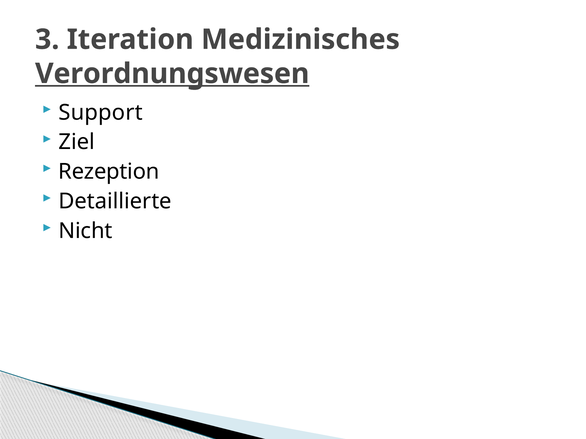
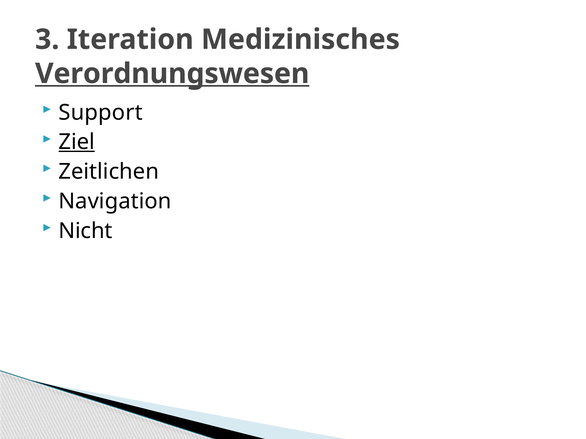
Ziel underline: none -> present (77, 142)
Rezeption: Rezeption -> Zeitlichen (109, 172)
Detaillierte: Detaillierte -> Navigation (115, 201)
